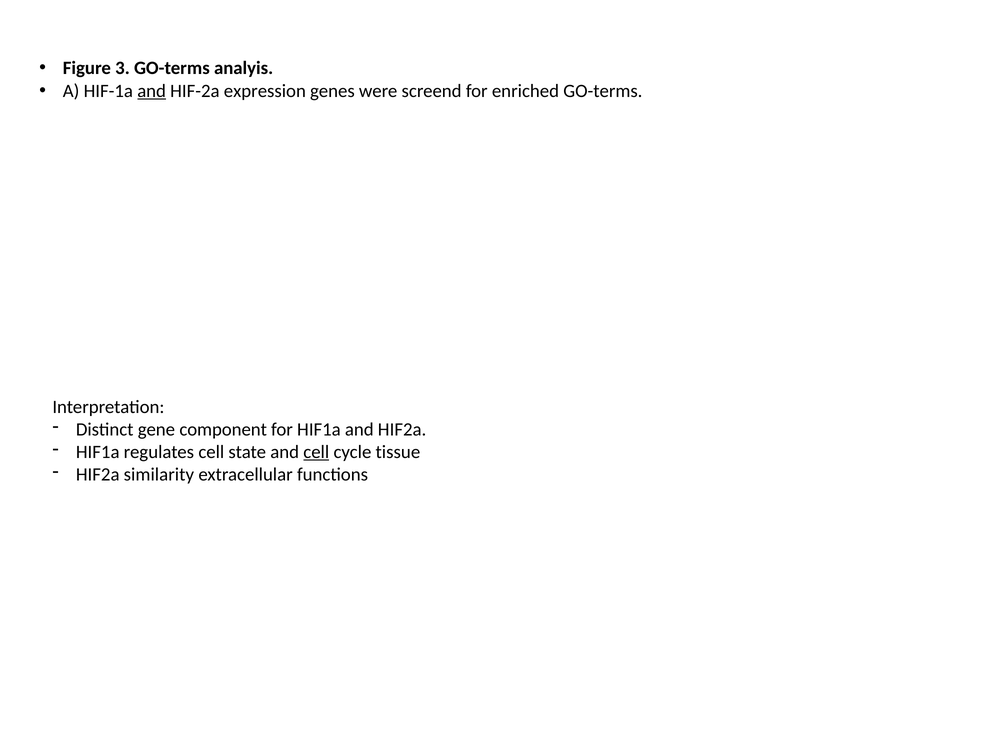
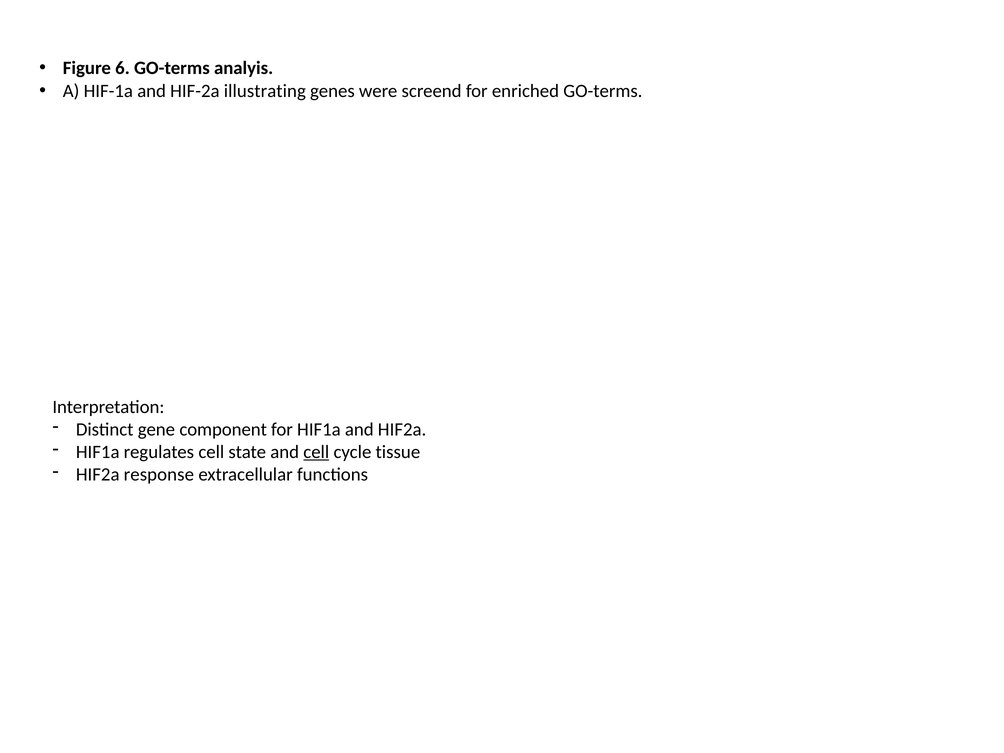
3: 3 -> 6 (123, 68)
and underline: present -> none (152, 91)
expression: expression -> illustrating (265, 91)
similarity: similarity -> response (159, 475)
